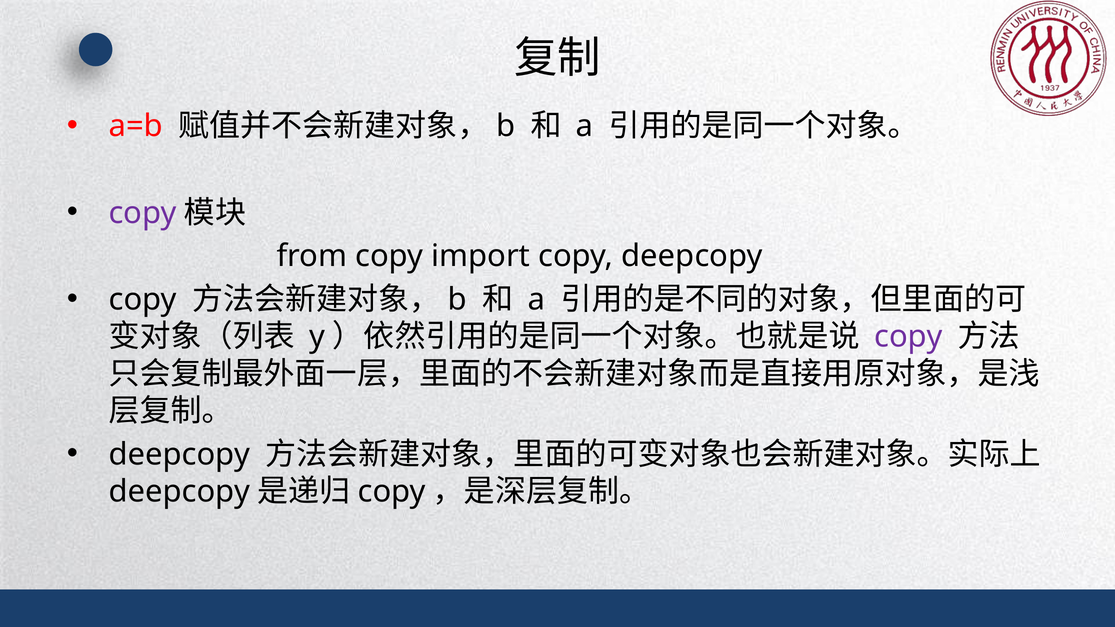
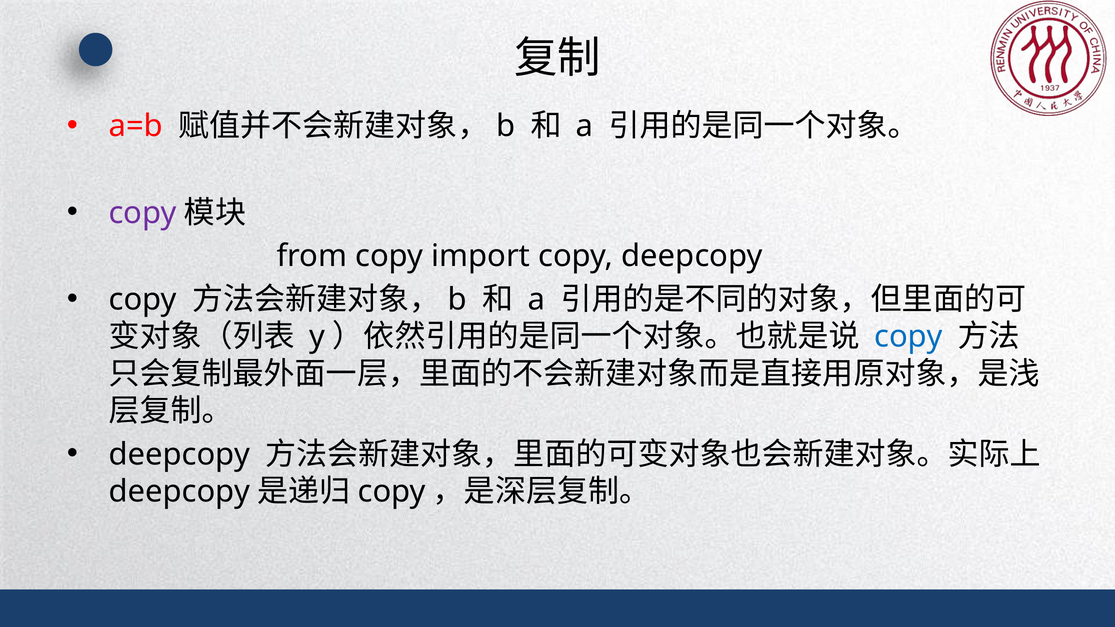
copy colour: purple -> blue (908, 337)
